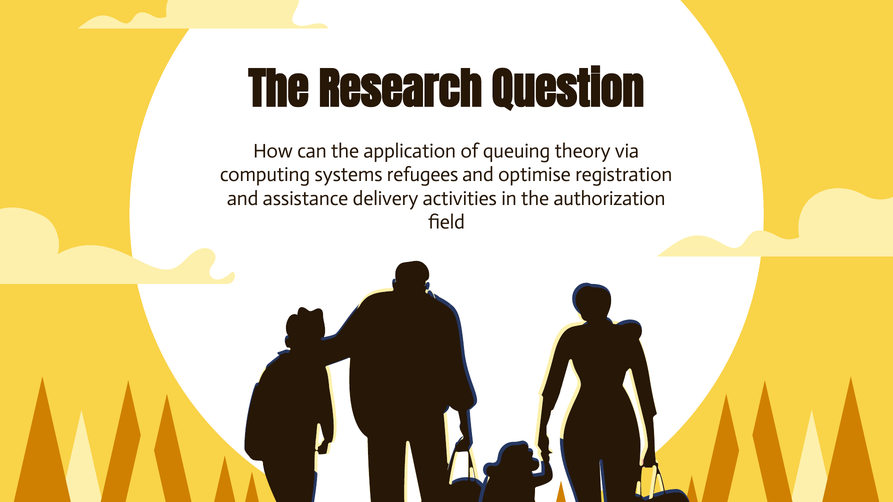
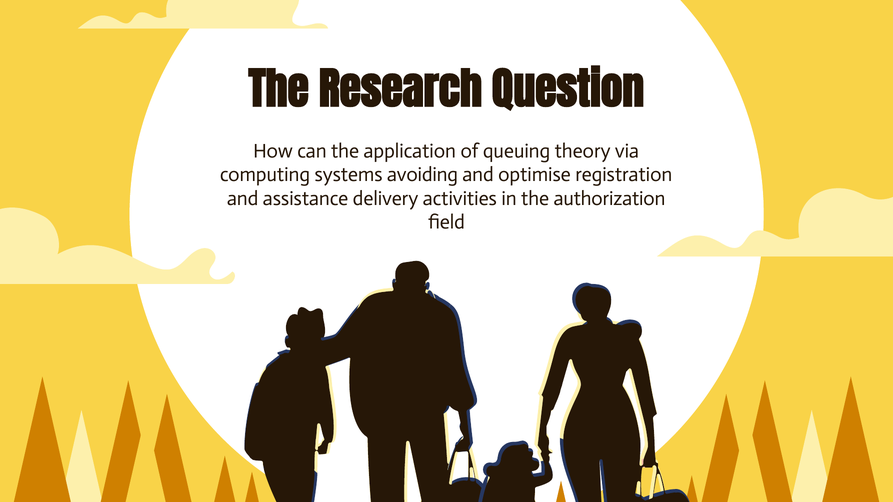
refugees: refugees -> avoiding (423, 175)
